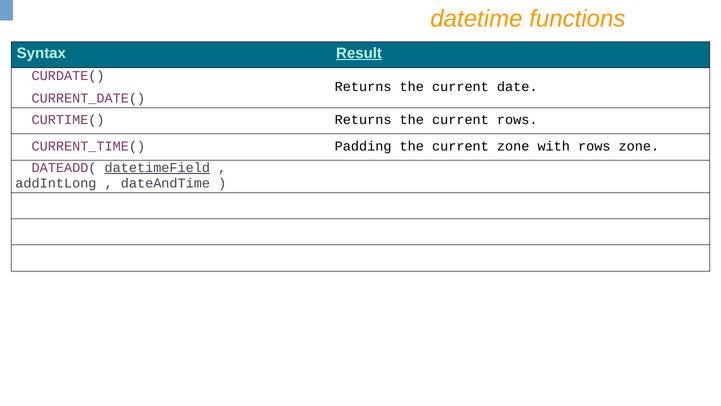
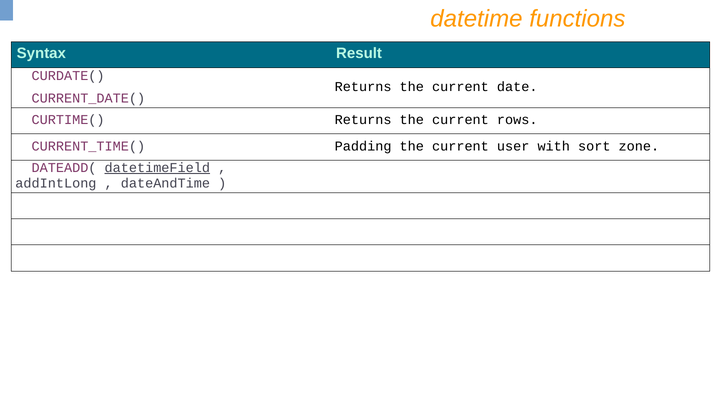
Result underline: present -> none (359, 53)
current zone: zone -> user (513, 146)
with rows: rows -> sort (594, 146)
